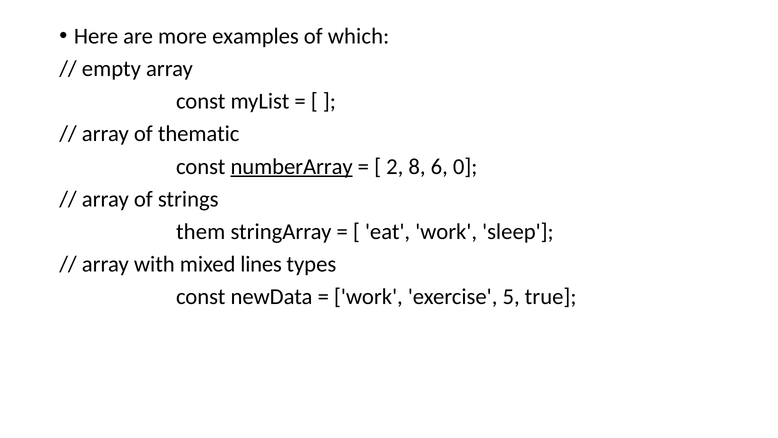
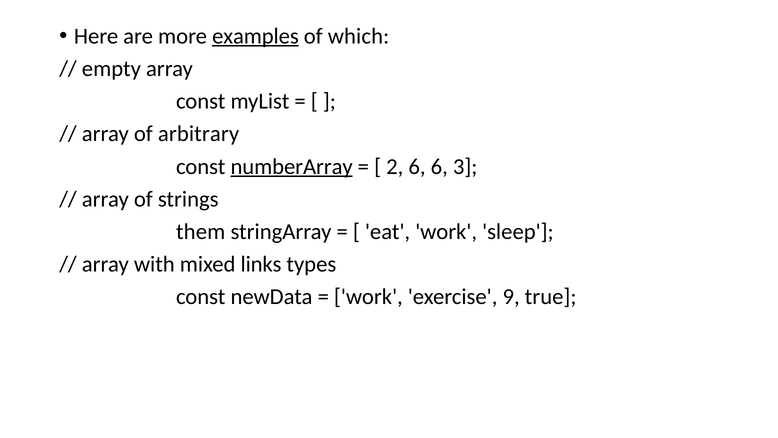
examples underline: none -> present (255, 36)
thematic: thematic -> arbitrary (199, 134)
2 8: 8 -> 6 (417, 166)
0: 0 -> 3 (465, 166)
lines: lines -> links (261, 264)
5: 5 -> 9 (511, 297)
